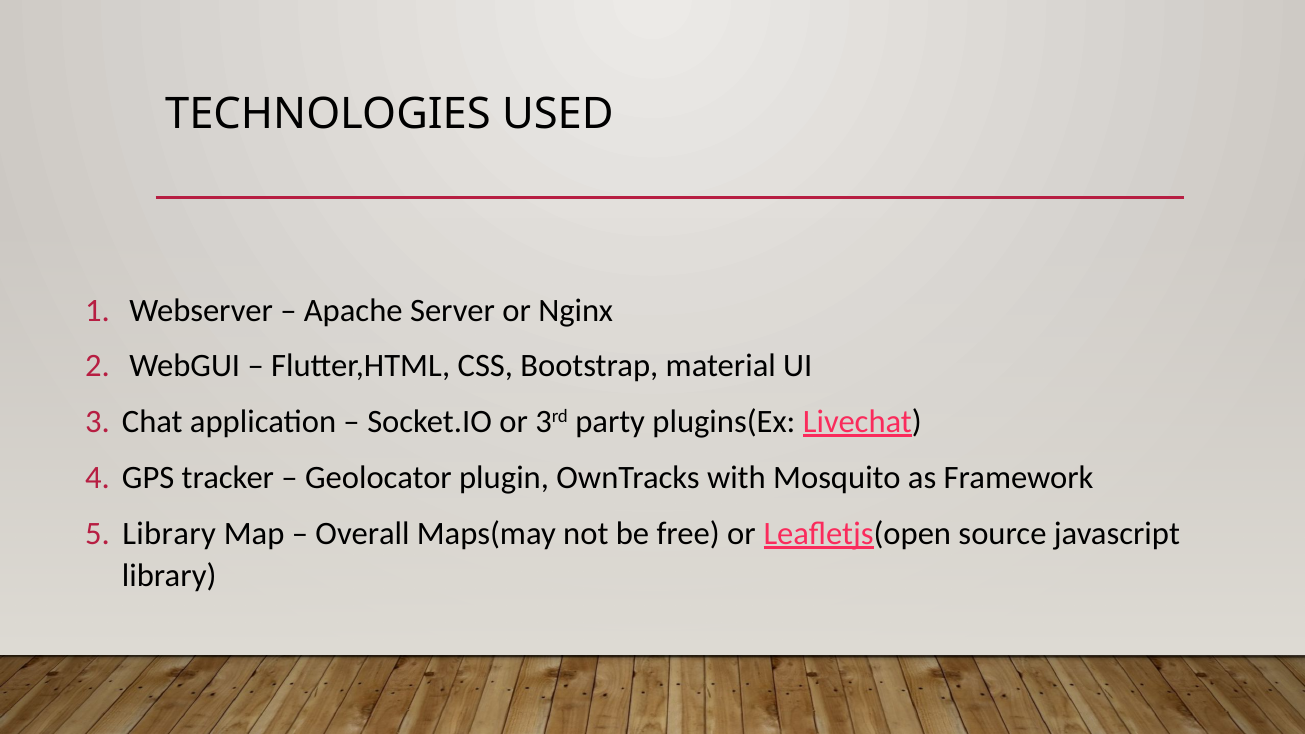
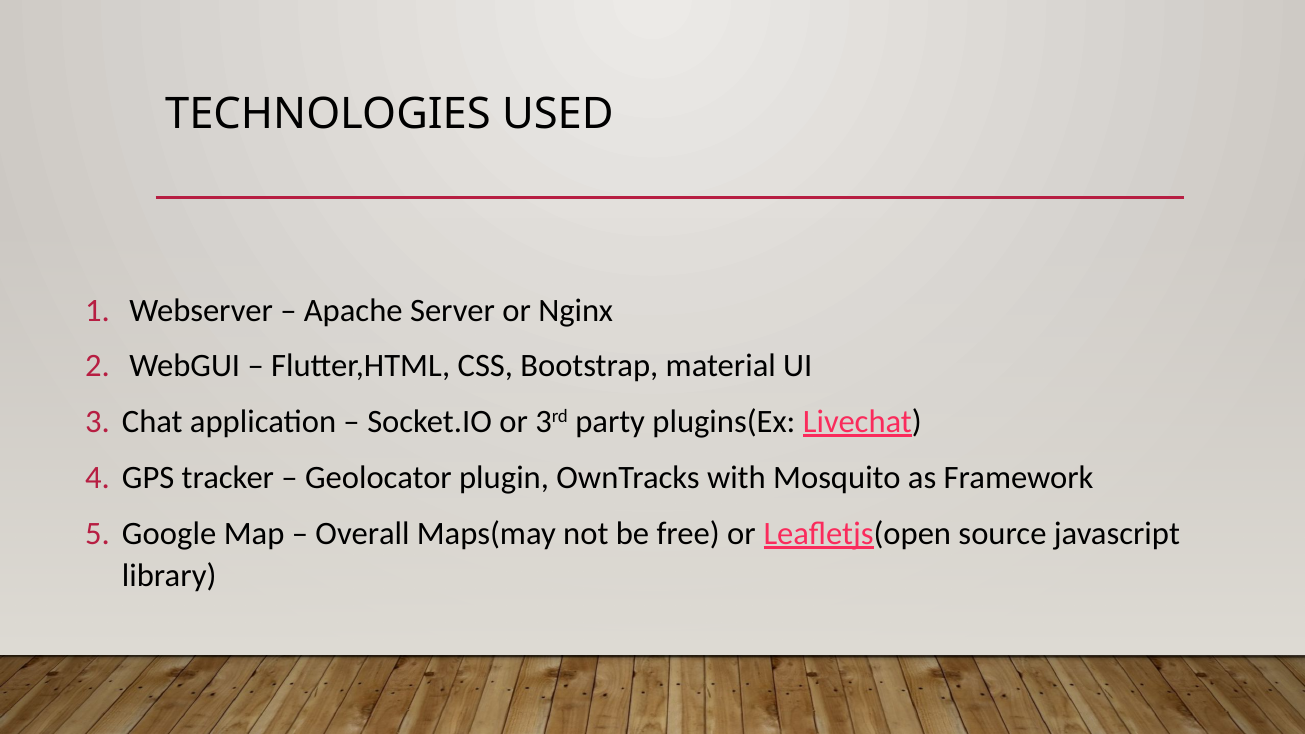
Library: Library -> Google (169, 533)
